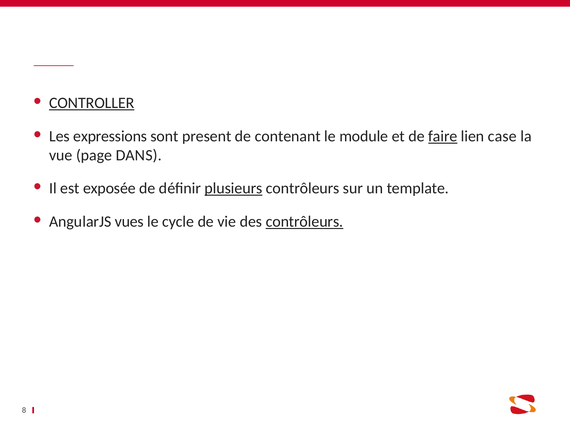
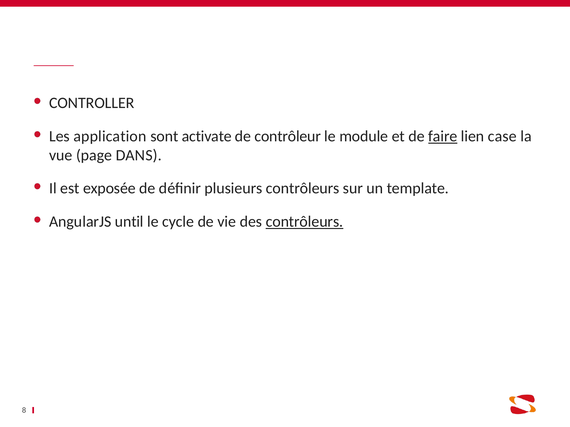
CONTROLLER underline: present -> none (92, 103)
expressions: expressions -> application (110, 136)
present: present -> activate (207, 136)
contenant: contenant -> contrôleur (288, 136)
plusieurs underline: present -> none (233, 189)
vues: vues -> until (129, 222)
